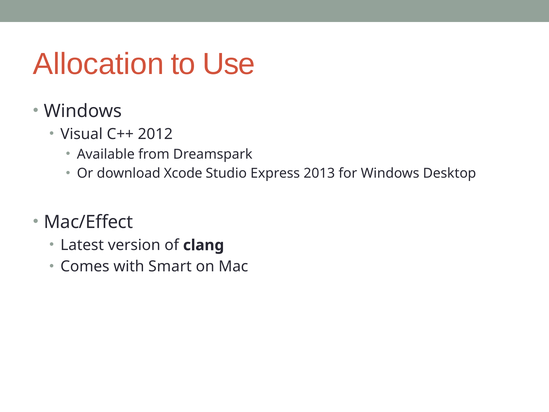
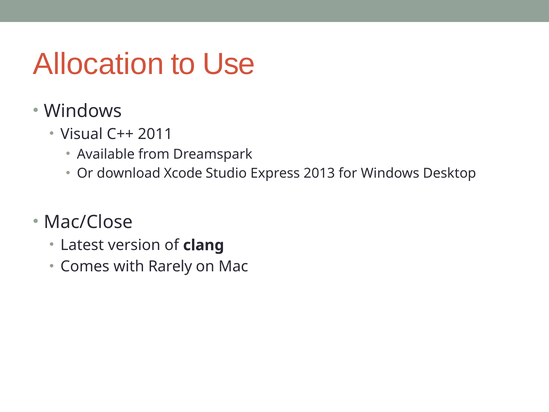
2012: 2012 -> 2011 (155, 134)
Mac/Effect: Mac/Effect -> Mac/Close (88, 222)
Smart: Smart -> Rarely (170, 266)
